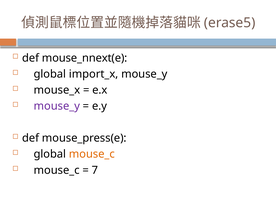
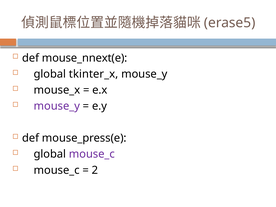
import_x: import_x -> tkinter_x (94, 74)
mouse_c colour: orange -> purple (92, 154)
7: 7 -> 2 (95, 170)
